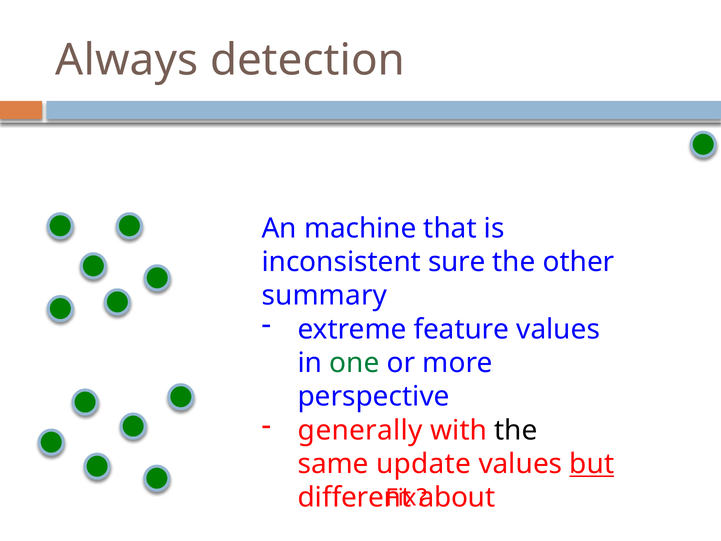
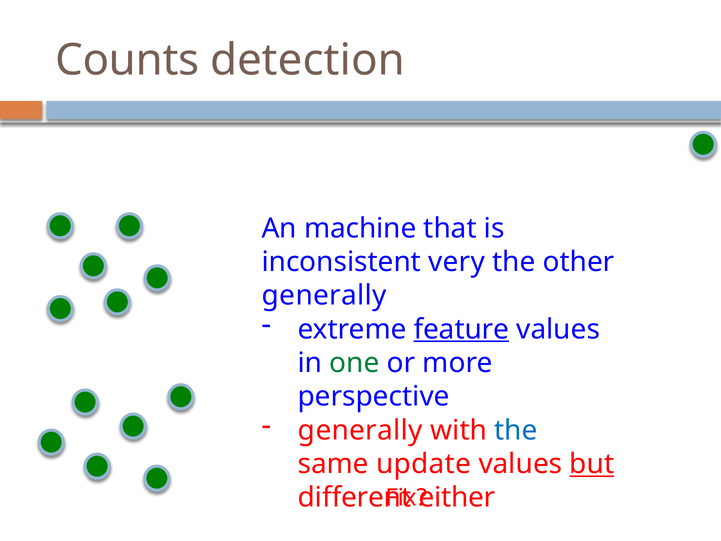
Always: Always -> Counts (127, 60)
sure: sure -> very (457, 262)
summary: summary -> generally (324, 295)
feature underline: none -> present (461, 329)
the colour: black -> blue (516, 430)
about: about -> either (457, 497)
